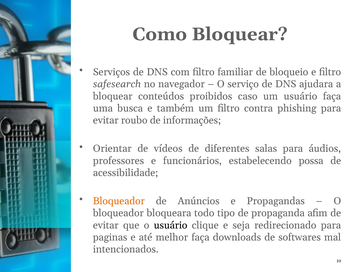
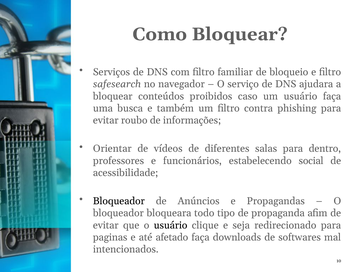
áudios: áudios -> dentro (325, 149)
possa: possa -> social (311, 161)
Bloqueador colour: orange -> black (119, 201)
melhor: melhor -> afetado (172, 238)
